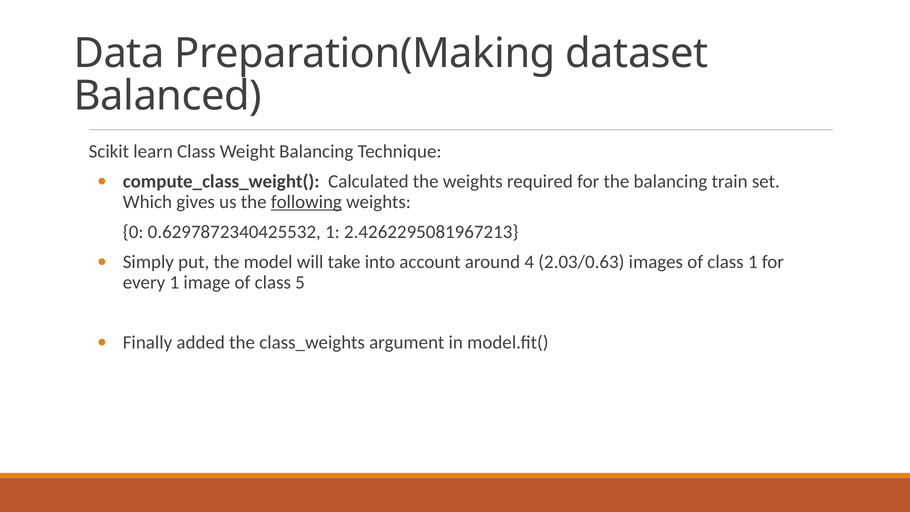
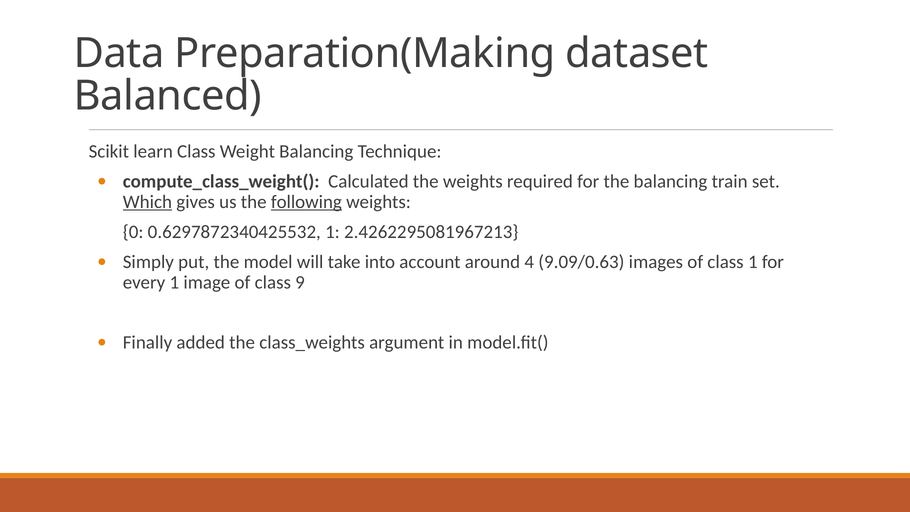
Which underline: none -> present (147, 202)
2.03/0.63: 2.03/0.63 -> 9.09/0.63 (581, 262)
5: 5 -> 9 (300, 282)
